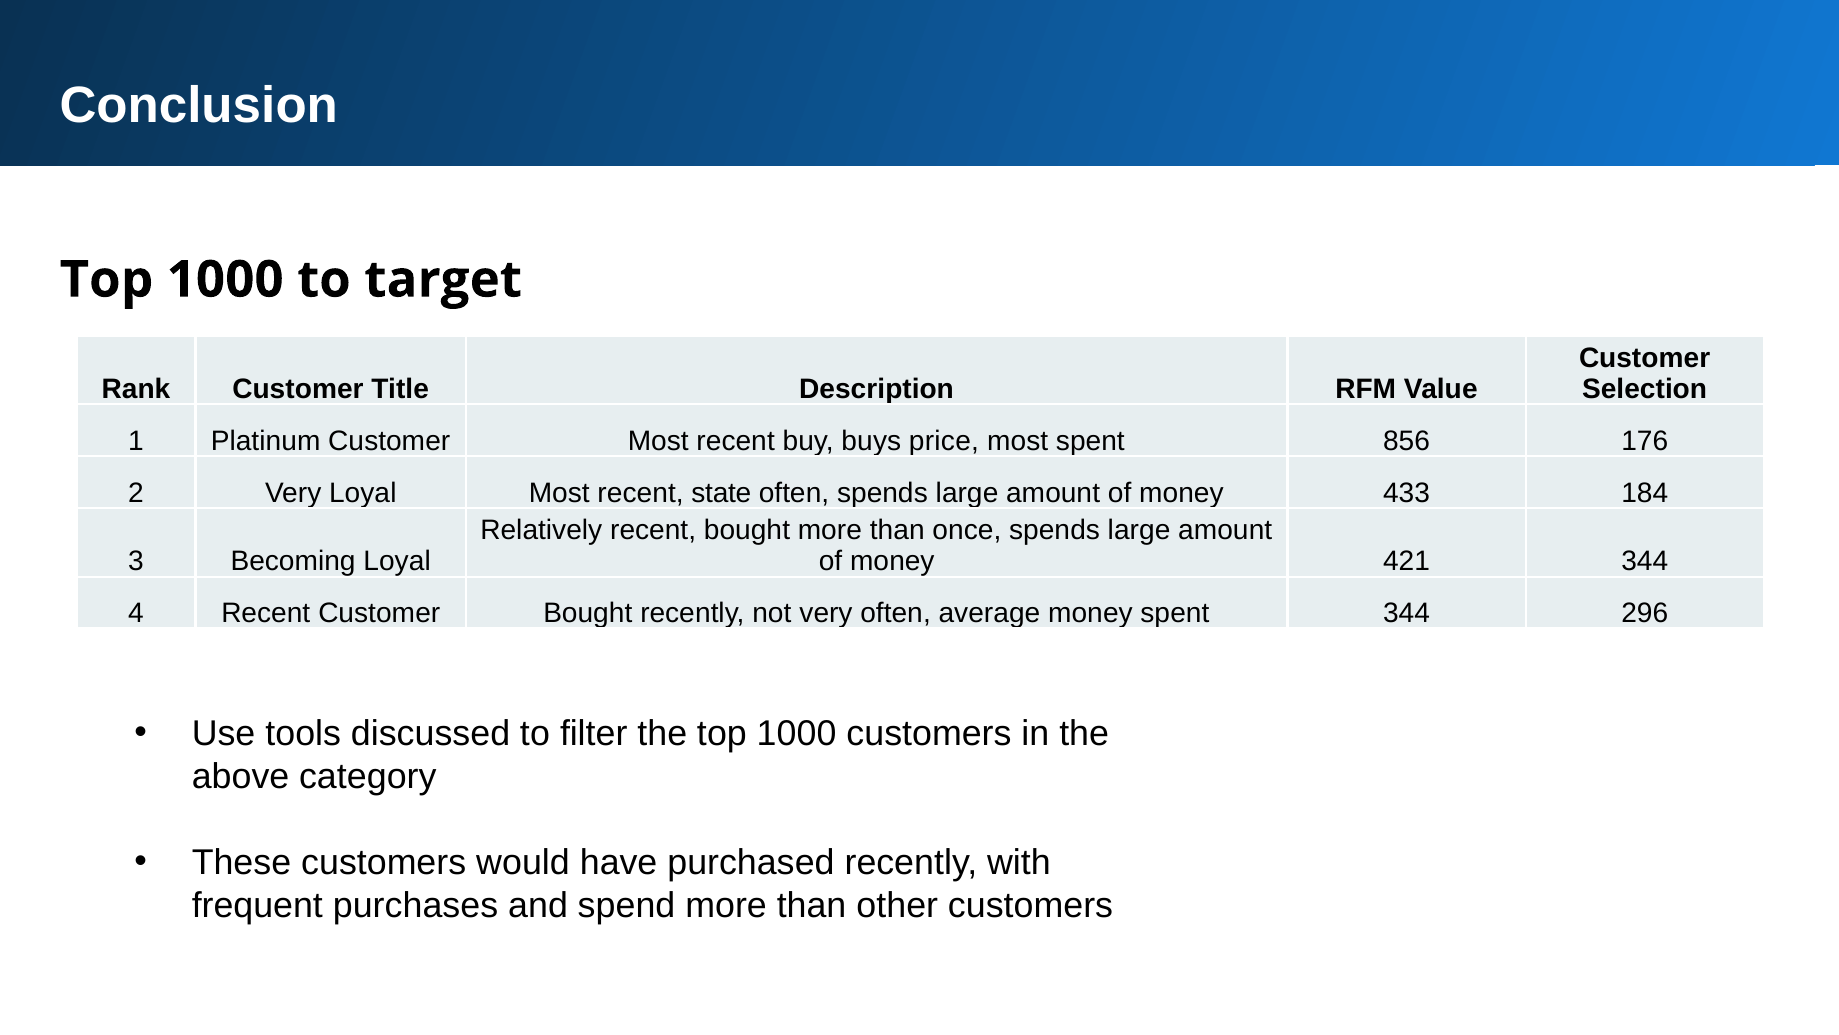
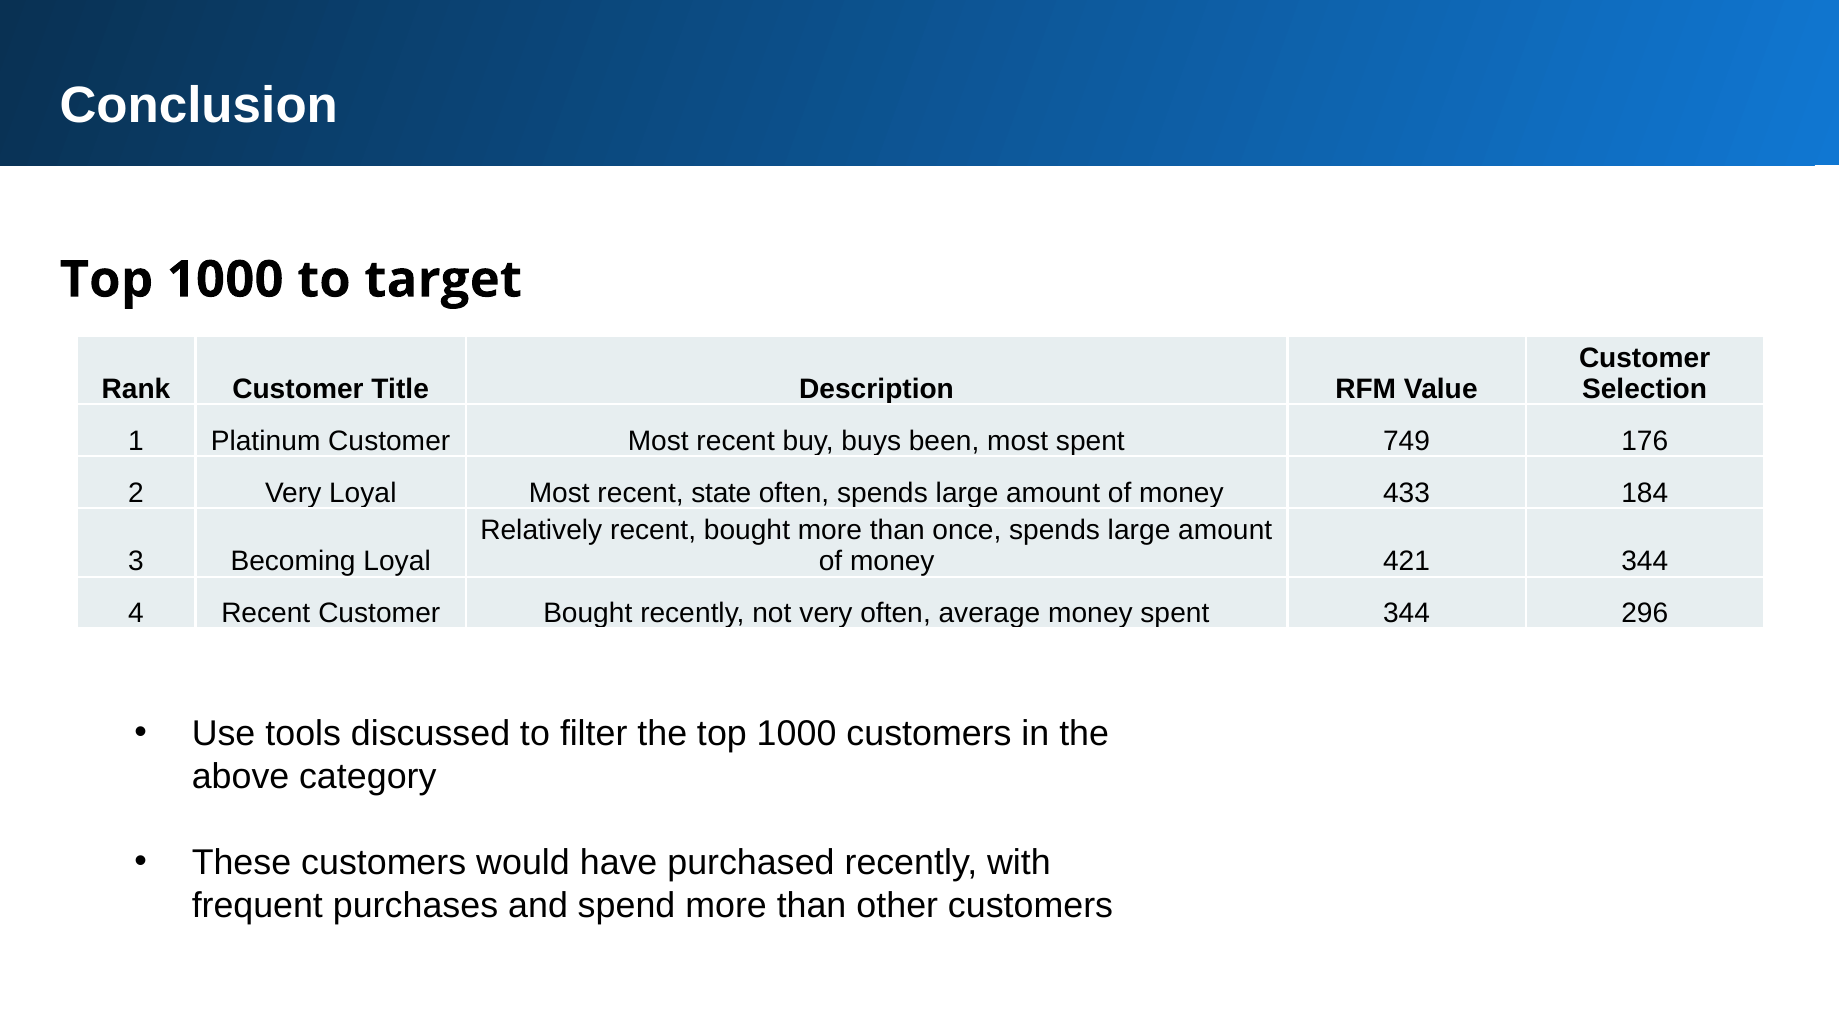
price: price -> been (944, 441)
856: 856 -> 749 (1407, 441)
